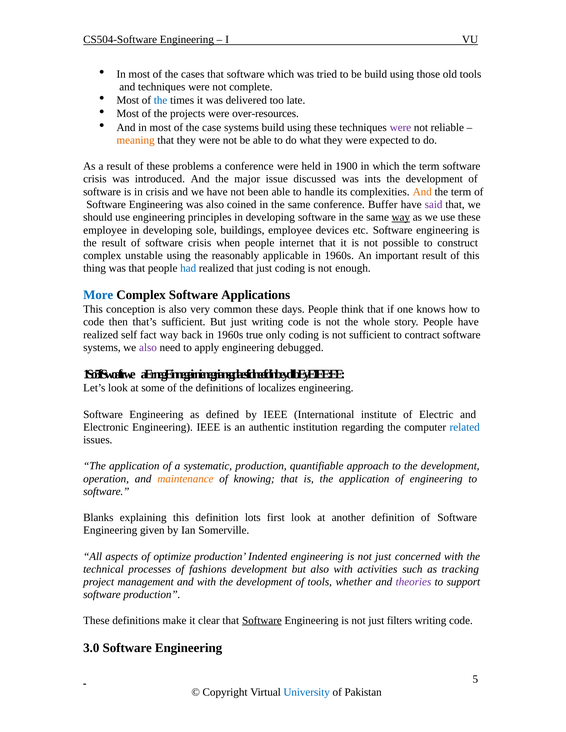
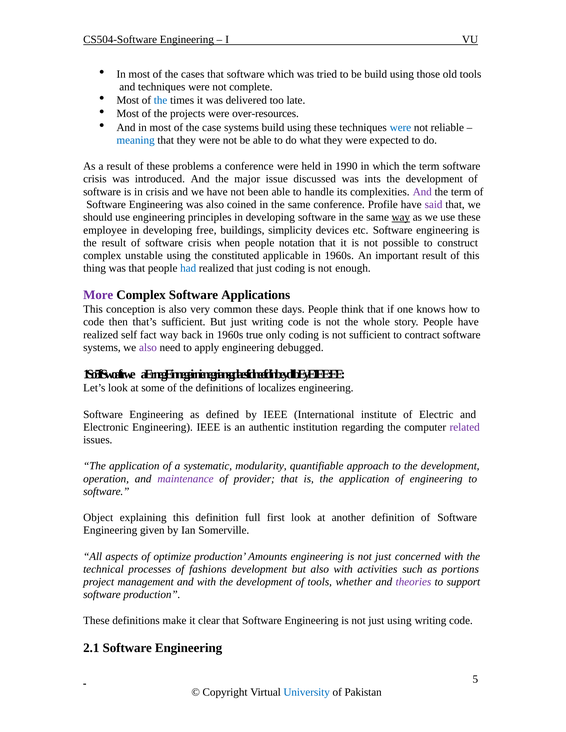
were colour: purple -> blue (400, 127)
meaning colour: orange -> blue (136, 140)
1900: 1900 -> 1990 (346, 166)
And colour: orange -> purple (422, 192)
Buffer: Buffer -> Profile (383, 205)
sole: sole -> free (206, 230)
buildings employee: employee -> simplicity (290, 230)
internet: internet -> notation (297, 243)
reasonably: reasonably -> constituted (235, 256)
More colour: blue -> purple (98, 295)
related colour: blue -> purple (465, 427)
systematic production: production -> modularity (261, 466)
maintenance colour: orange -> purple (185, 479)
knowing: knowing -> provider (254, 479)
Blanks: Blanks -> Object (98, 518)
lots: lots -> full (253, 518)
Indented: Indented -> Amounts (268, 557)
tracking: tracking -> portions (460, 569)
Software underline: present -> none (262, 621)
just filters: filters -> using (399, 621)
3.0: 3.0 -> 2.1 (91, 648)
